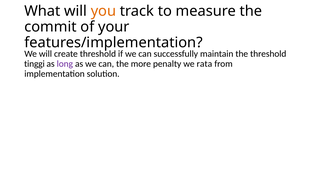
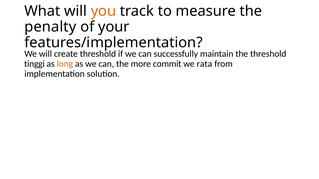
commit: commit -> penalty (50, 27)
long colour: purple -> orange (65, 64)
penalty: penalty -> commit (167, 64)
